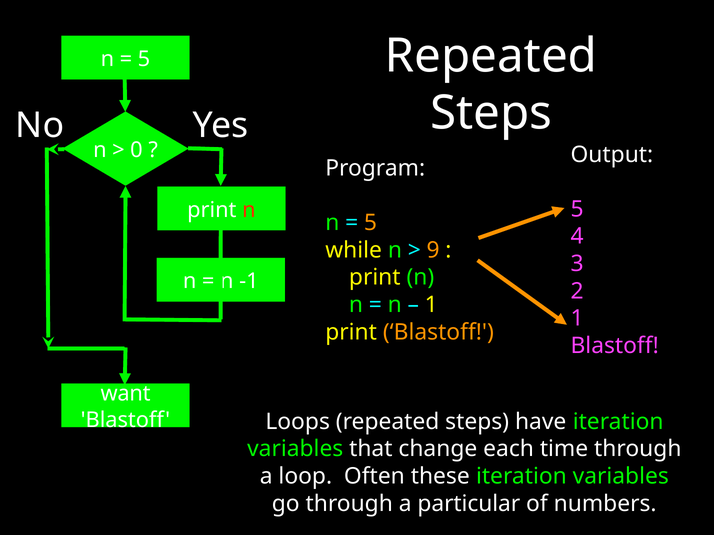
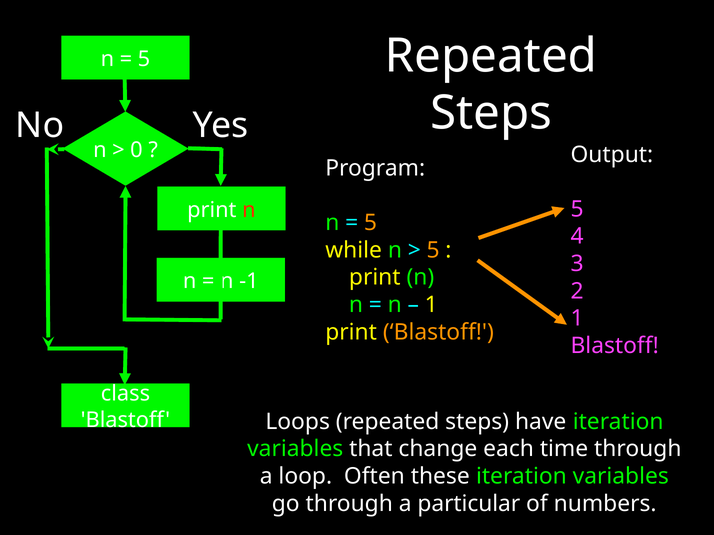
9: 9 -> 5 (433, 250)
want: want -> class (125, 394)
